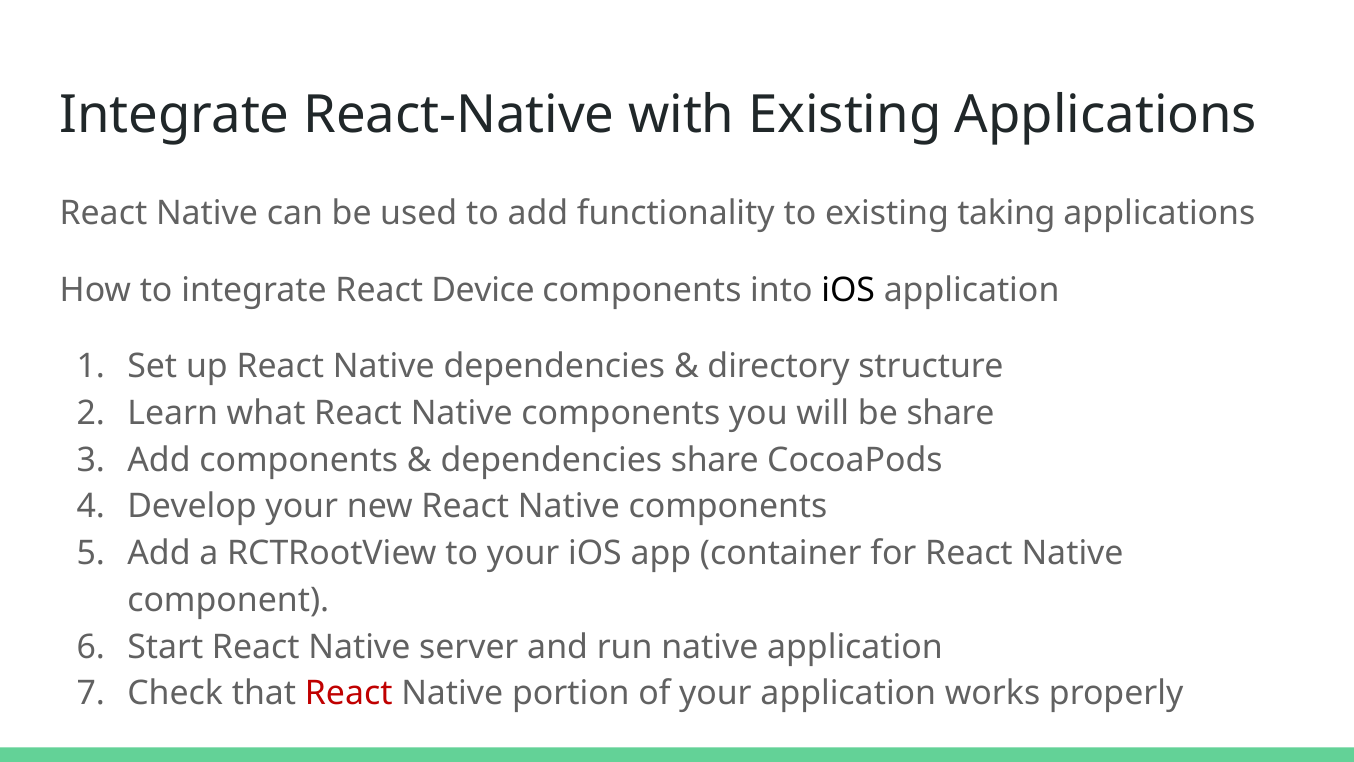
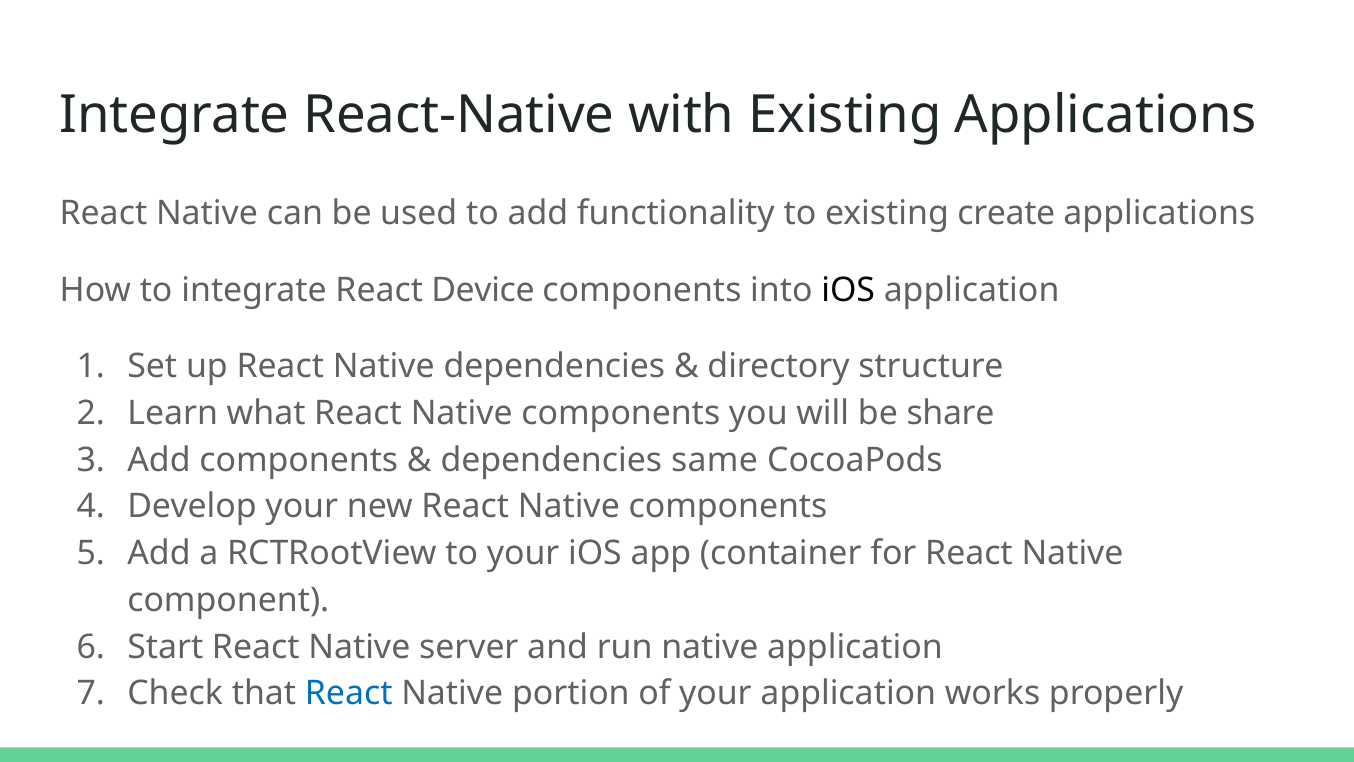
taking: taking -> create (1006, 213)
dependencies share: share -> same (715, 460)
React colour: red -> blue (349, 693)
